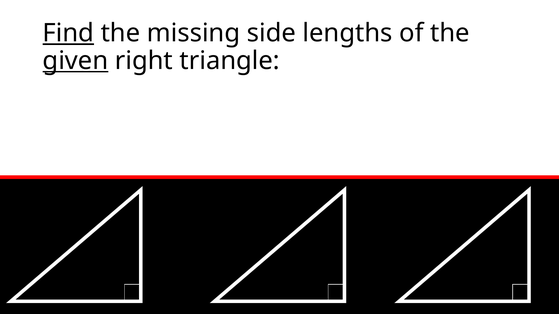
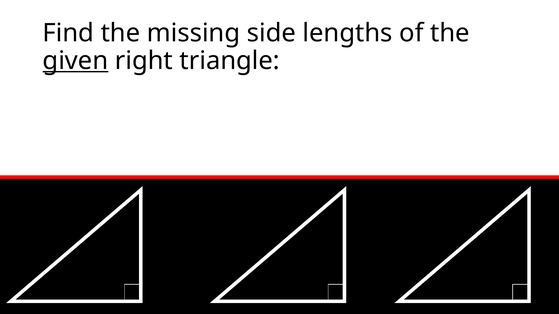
Find underline: present -> none (68, 33)
